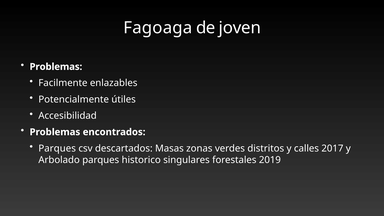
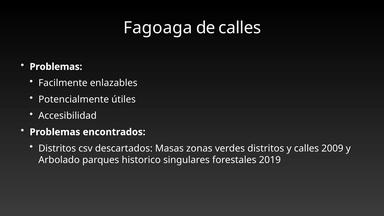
de joven: joven -> calles (240, 28)
Parques: Parques -> Distritos (57, 148)
2017: 2017 -> 2009 (332, 148)
